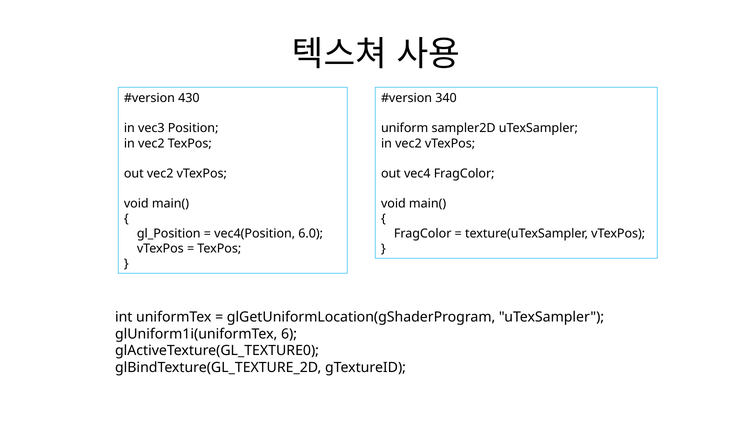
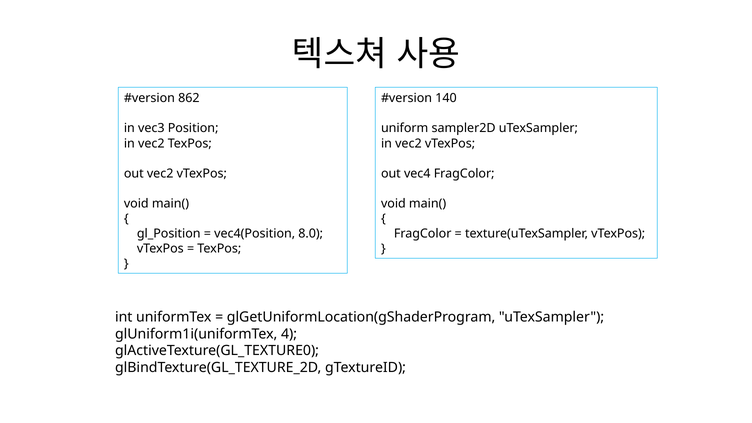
430: 430 -> 862 (189, 98)
340: 340 -> 140 (446, 98)
6.0: 6.0 -> 8.0 (311, 234)
6: 6 -> 4 (289, 334)
